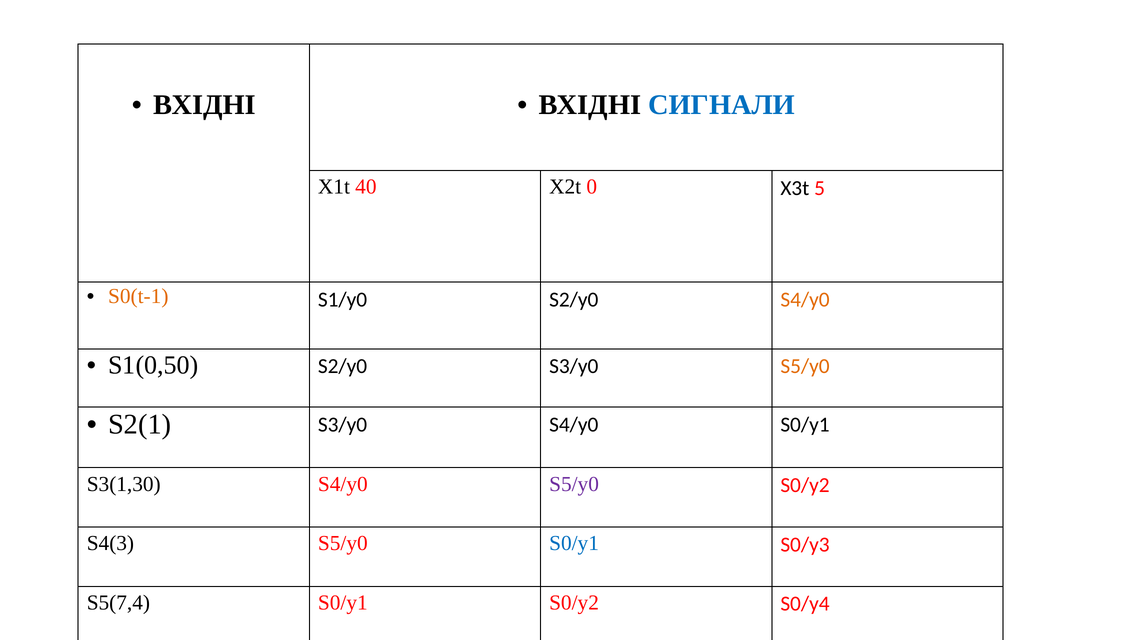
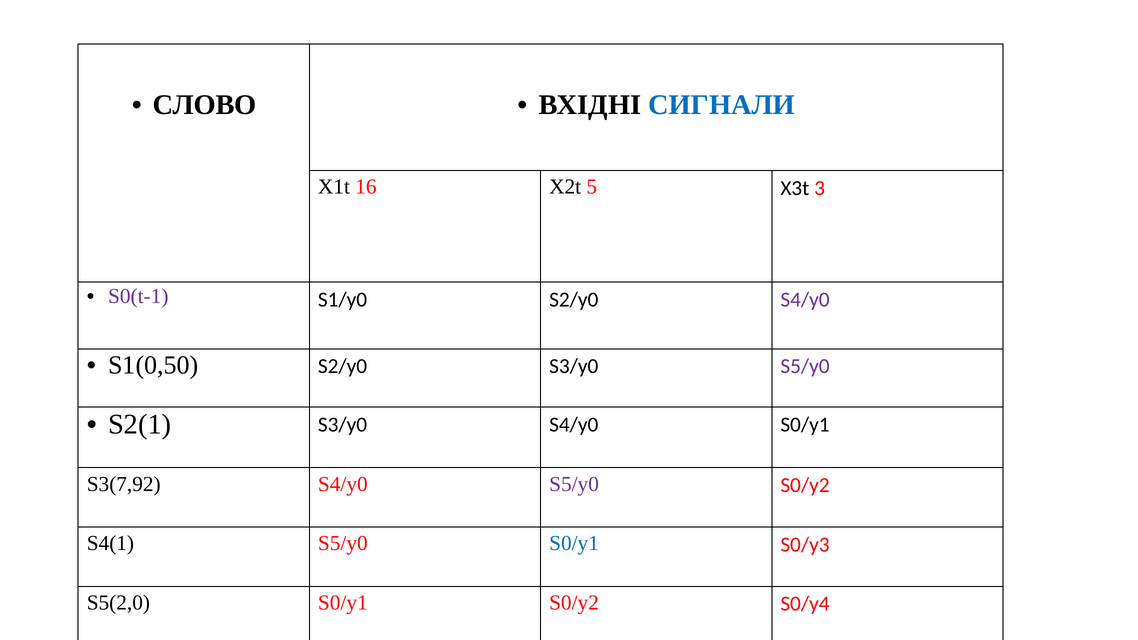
ВХІДНІ: ВХІДНІ -> СЛОВО (205, 105)
40: 40 -> 16 (366, 187)
0: 0 -> 5 (592, 187)
5: 5 -> 3 (820, 188)
S0(t-1 colour: orange -> purple (138, 296)
S4/y0 colour: orange -> purple (805, 300)
S5/y0 colour: orange -> purple (805, 366)
S3(1,30: S3(1,30 -> S3(7,92 (124, 484)
S4(3: S4(3 -> S4(1 (110, 543)
S5(7,4: S5(7,4 -> S5(2,0 (118, 603)
